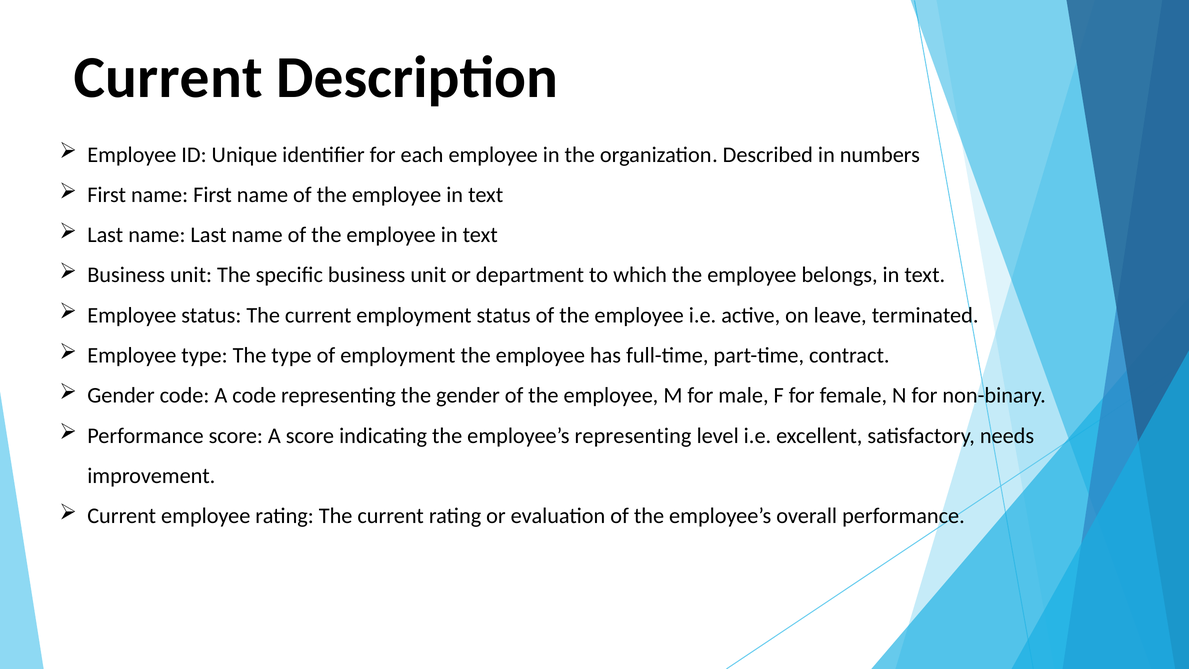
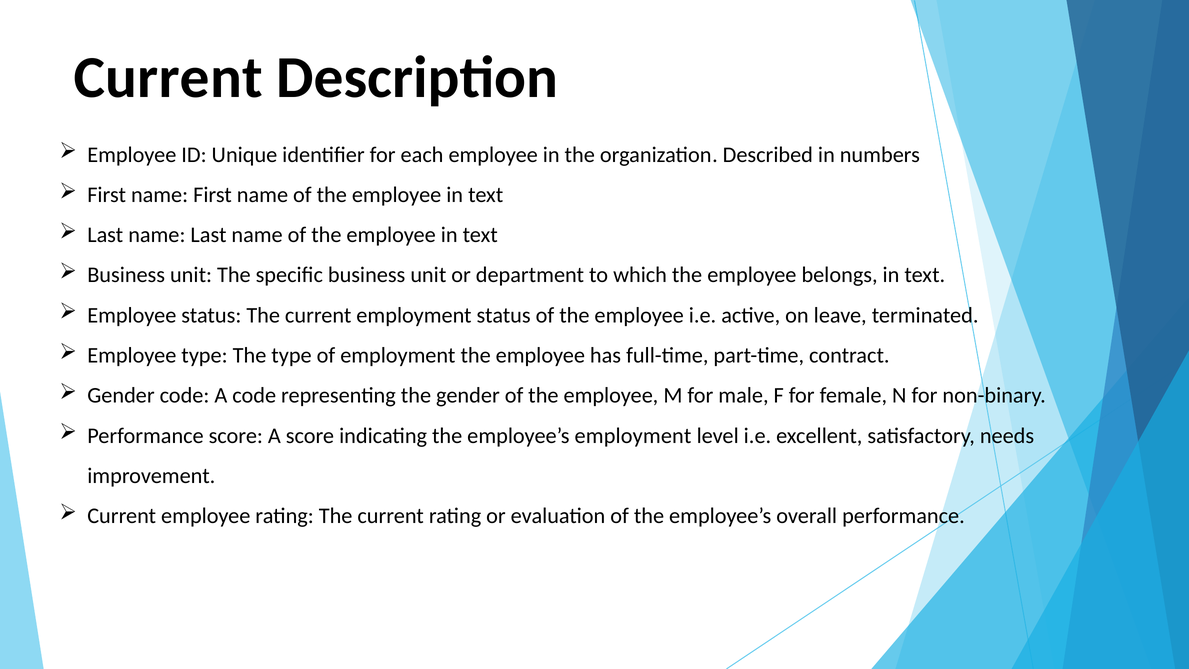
employee’s representing: representing -> employment (633, 436)
